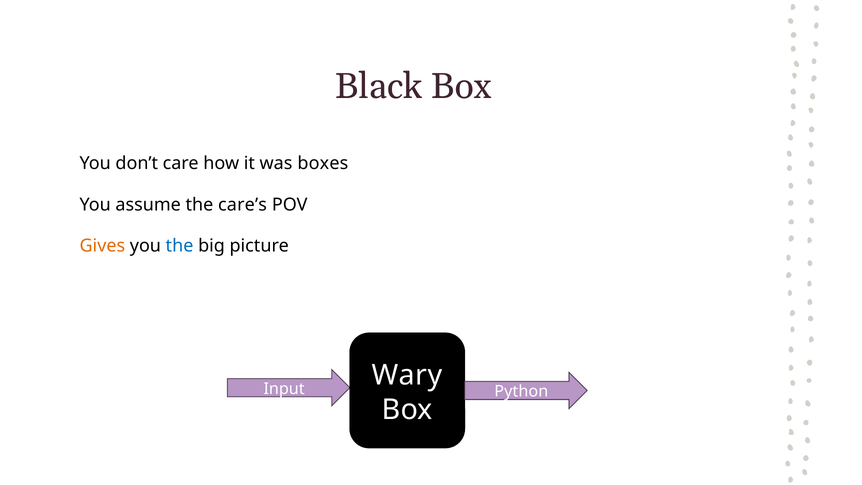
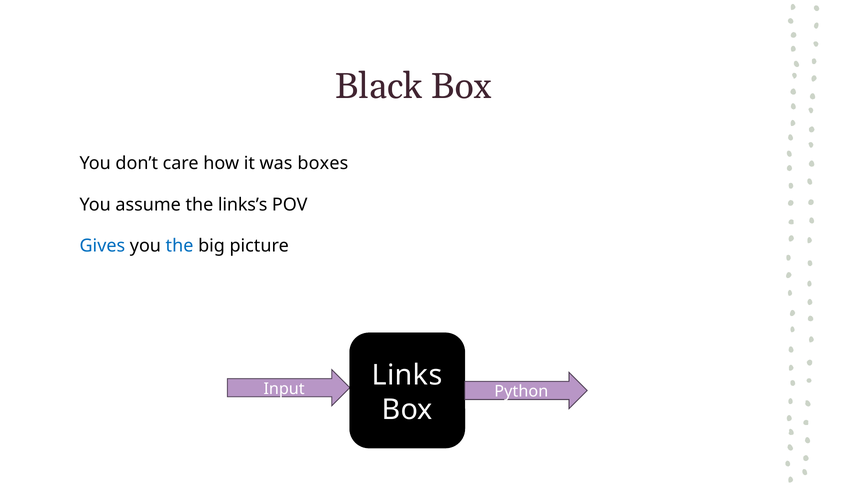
care’s: care’s -> links’s (243, 205)
Gives colour: orange -> blue (102, 246)
Wary: Wary -> Links (407, 375)
